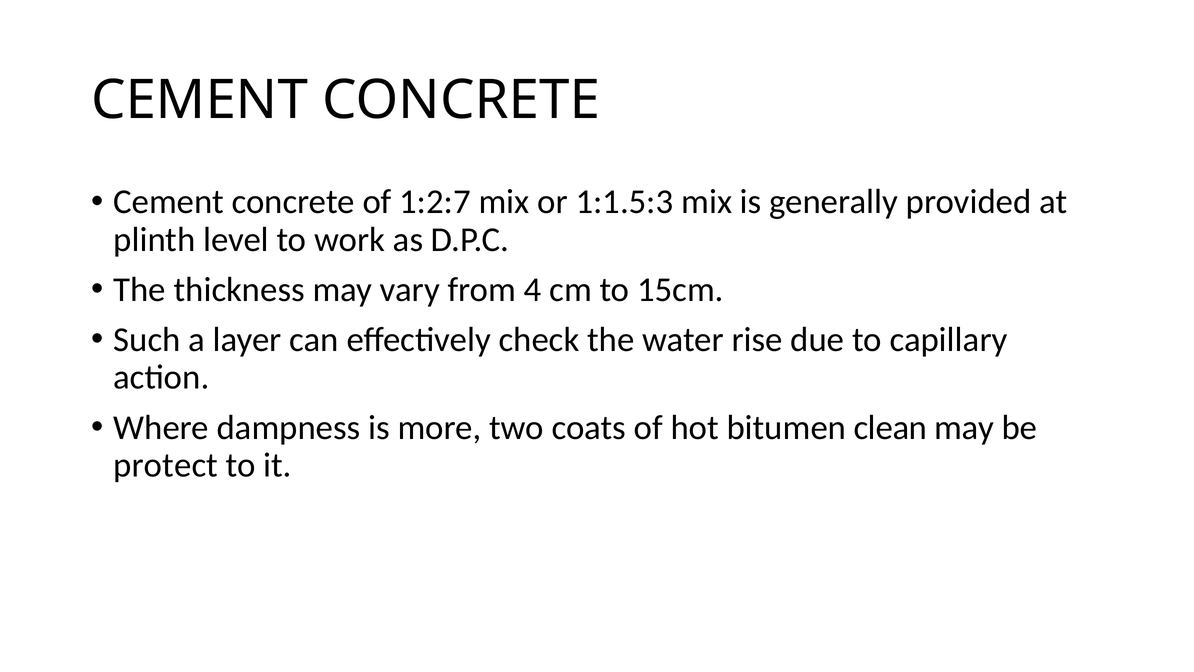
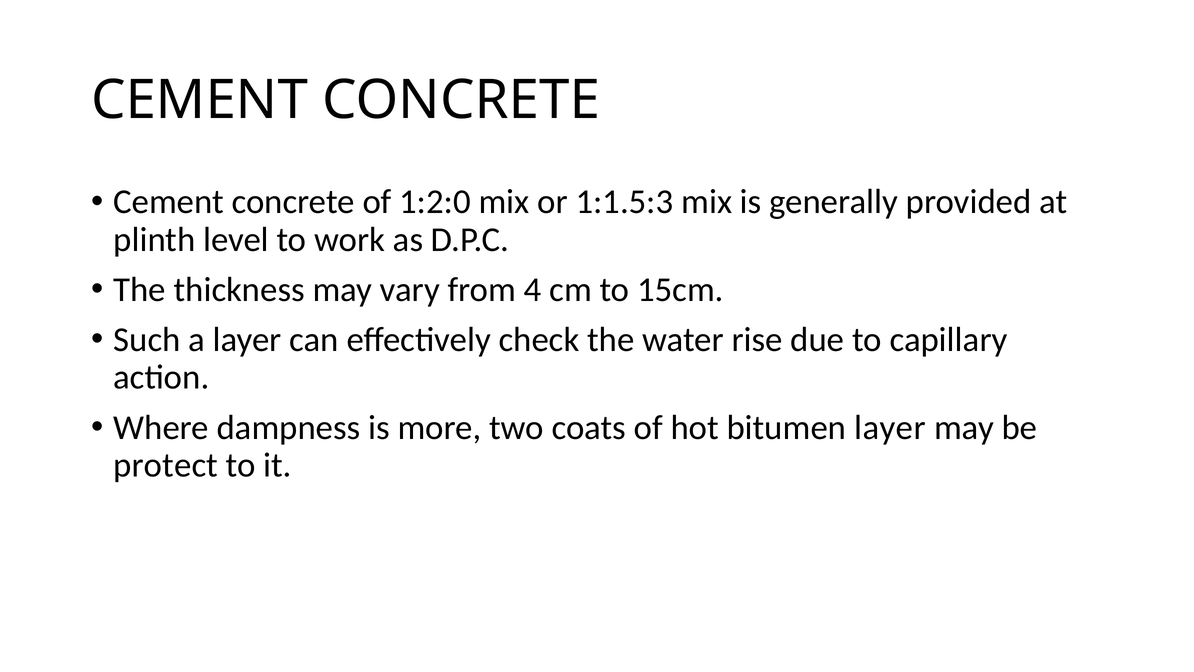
1:2:7: 1:2:7 -> 1:2:0 (435, 202)
bitumen clean: clean -> layer (890, 427)
